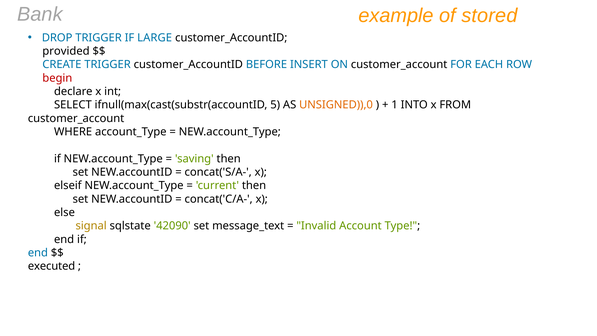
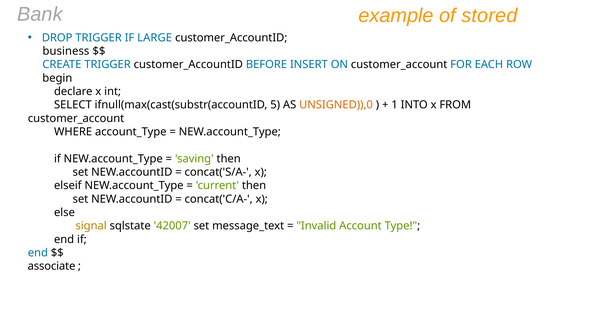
provided: provided -> business (66, 51)
begin colour: red -> black (57, 78)
42090: 42090 -> 42007 (172, 226)
executed: executed -> associate (52, 266)
